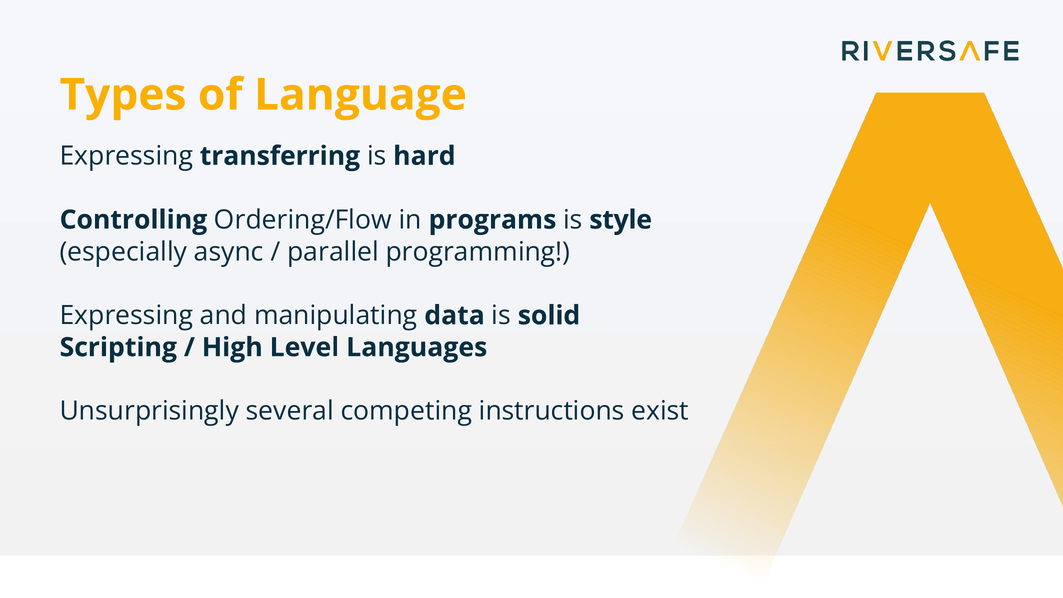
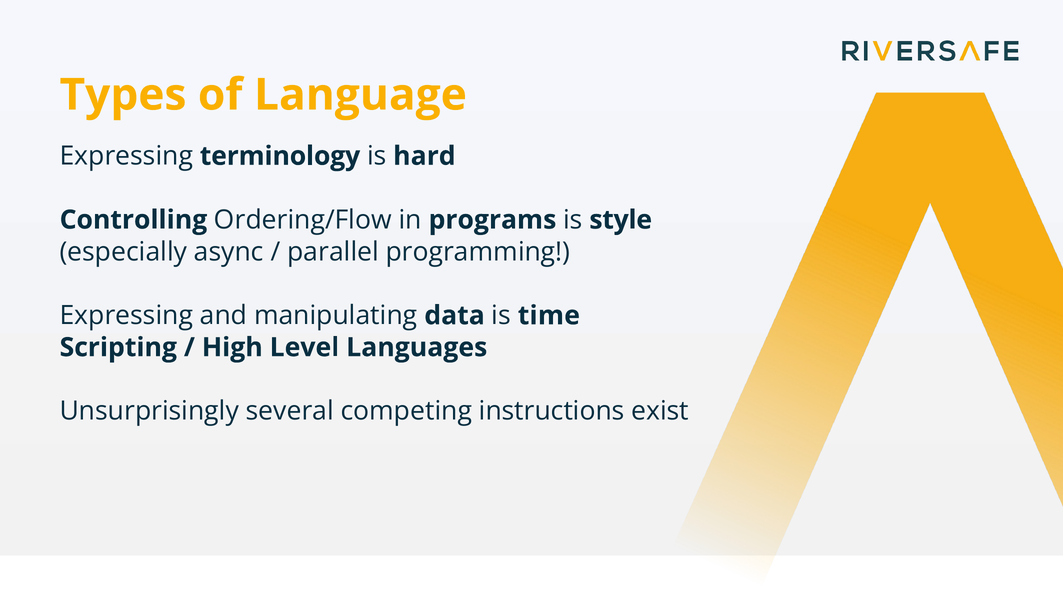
transferring: transferring -> terminology (280, 156)
solid: solid -> time (549, 315)
